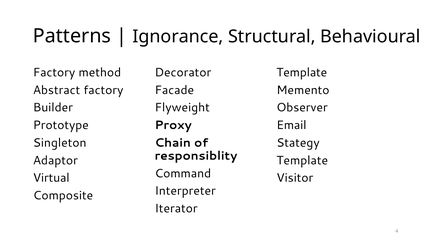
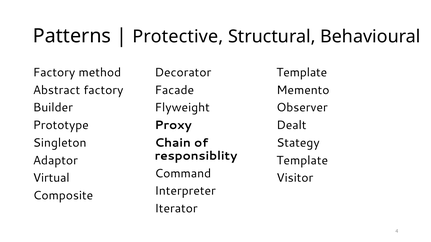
Ignorance: Ignorance -> Protective (178, 37)
Email: Email -> Dealt (291, 125)
